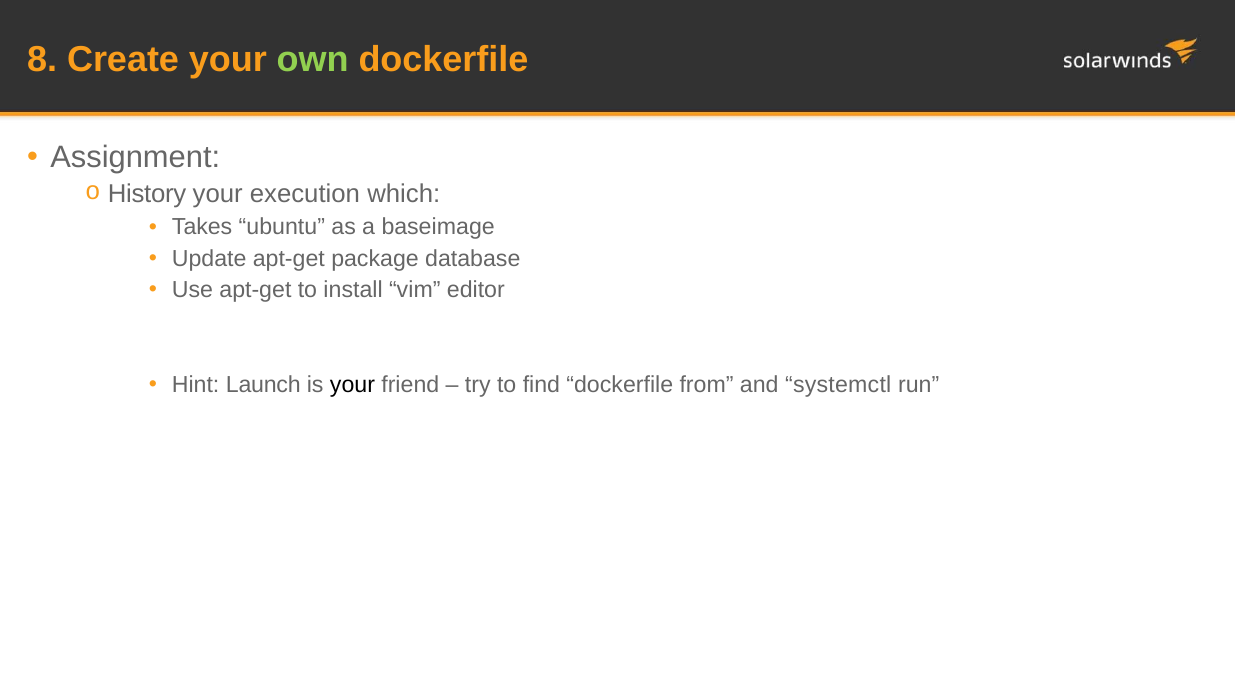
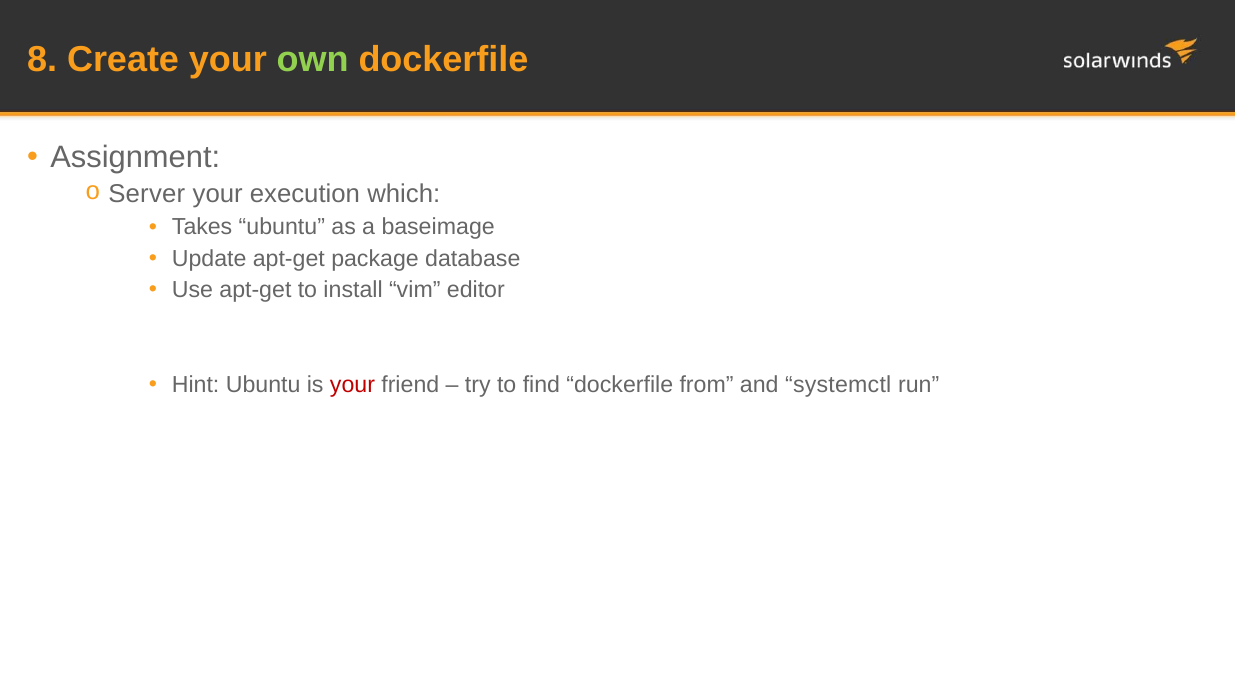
History: History -> Server (147, 194)
Hint Launch: Launch -> Ubuntu (263, 384)
your colour: black -> red (352, 384)
